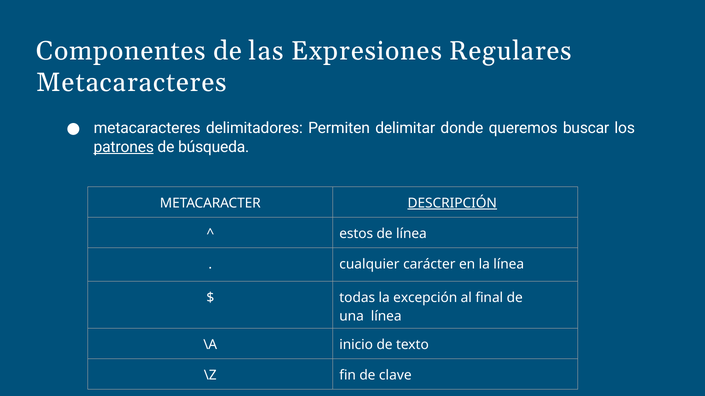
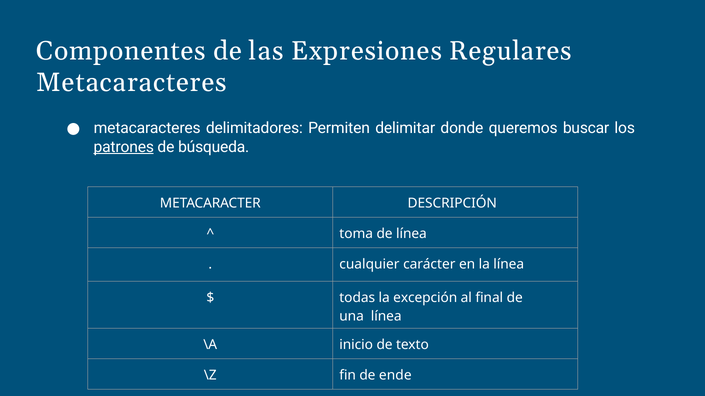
DESCRIPCIÓN underline: present -> none (452, 203)
estos: estos -> toma (356, 234)
clave: clave -> ende (395, 376)
